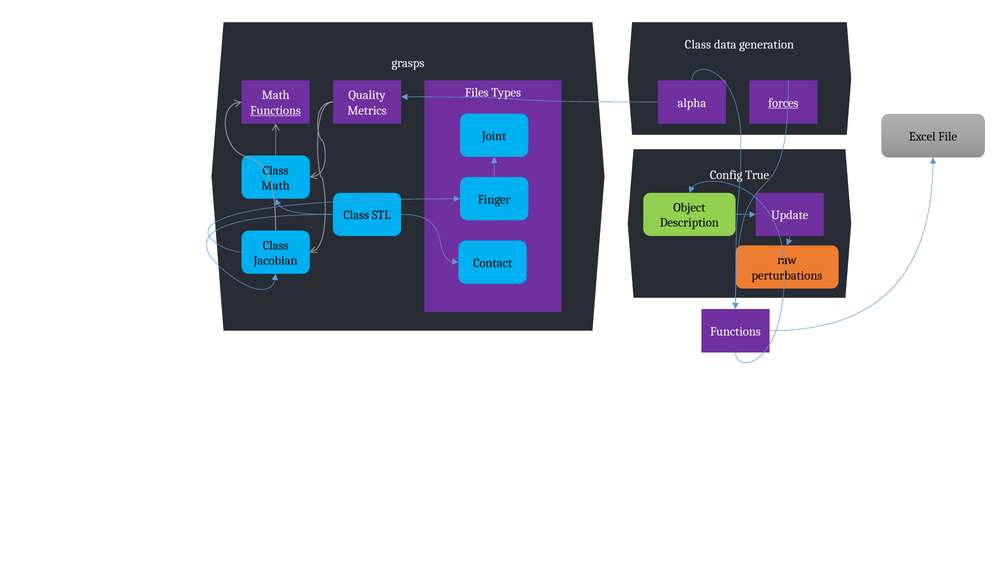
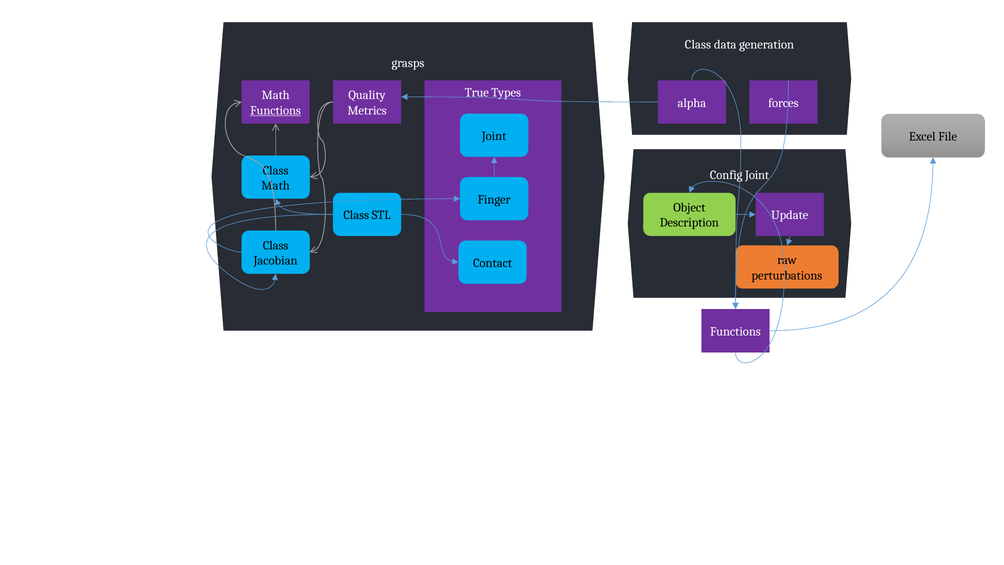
Files: Files -> True (477, 92)
forces underline: present -> none (783, 103)
Config True: True -> Joint (757, 175)
